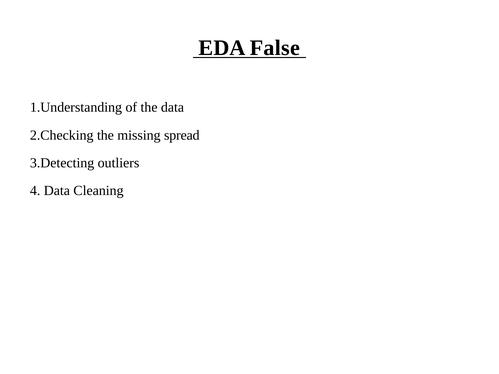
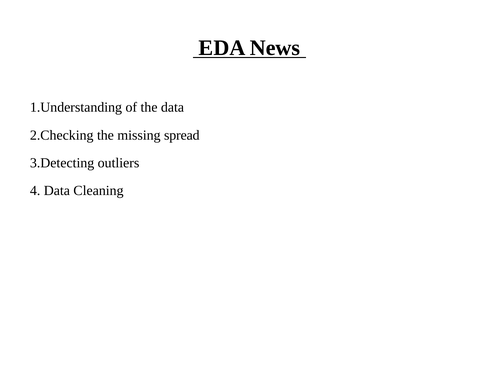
False: False -> News (275, 48)
